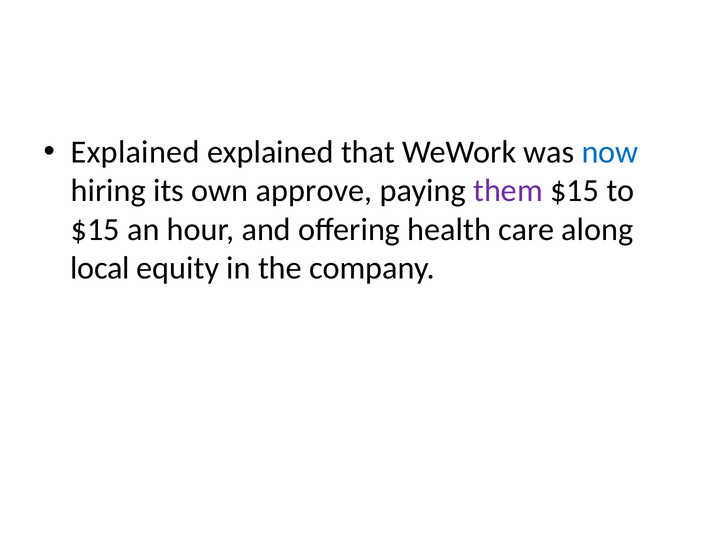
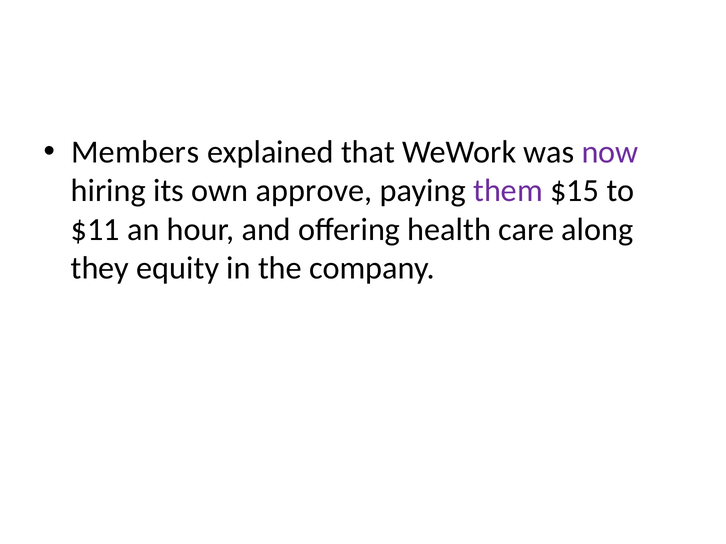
Explained: Explained -> Members (135, 152)
now colour: blue -> purple (610, 152)
$15: $15 -> $11 (95, 230)
local: local -> they (100, 268)
